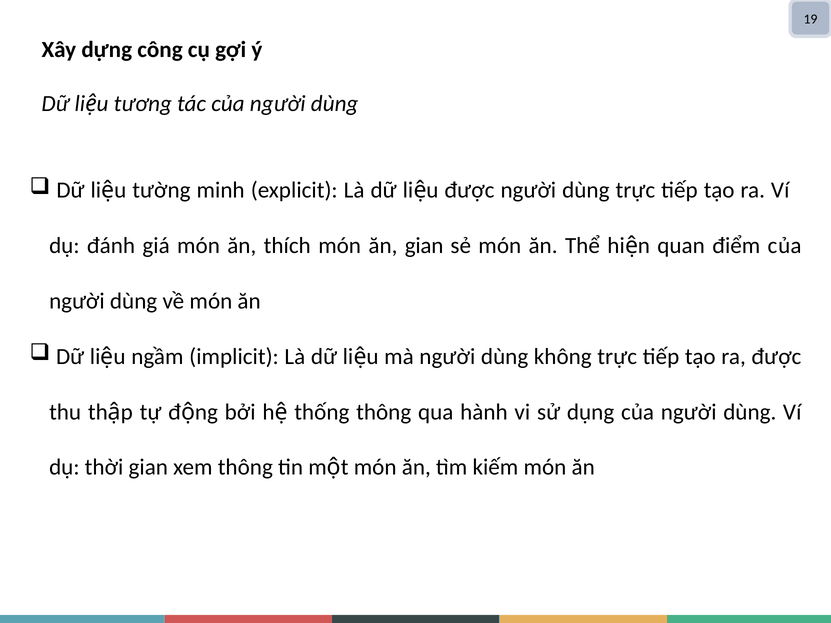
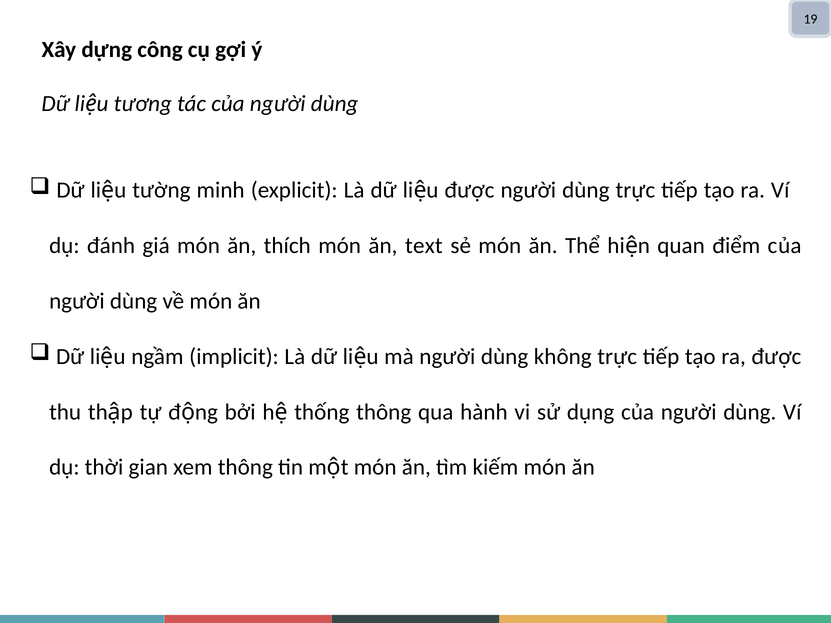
ăn gian: gian -> text (424, 246)
